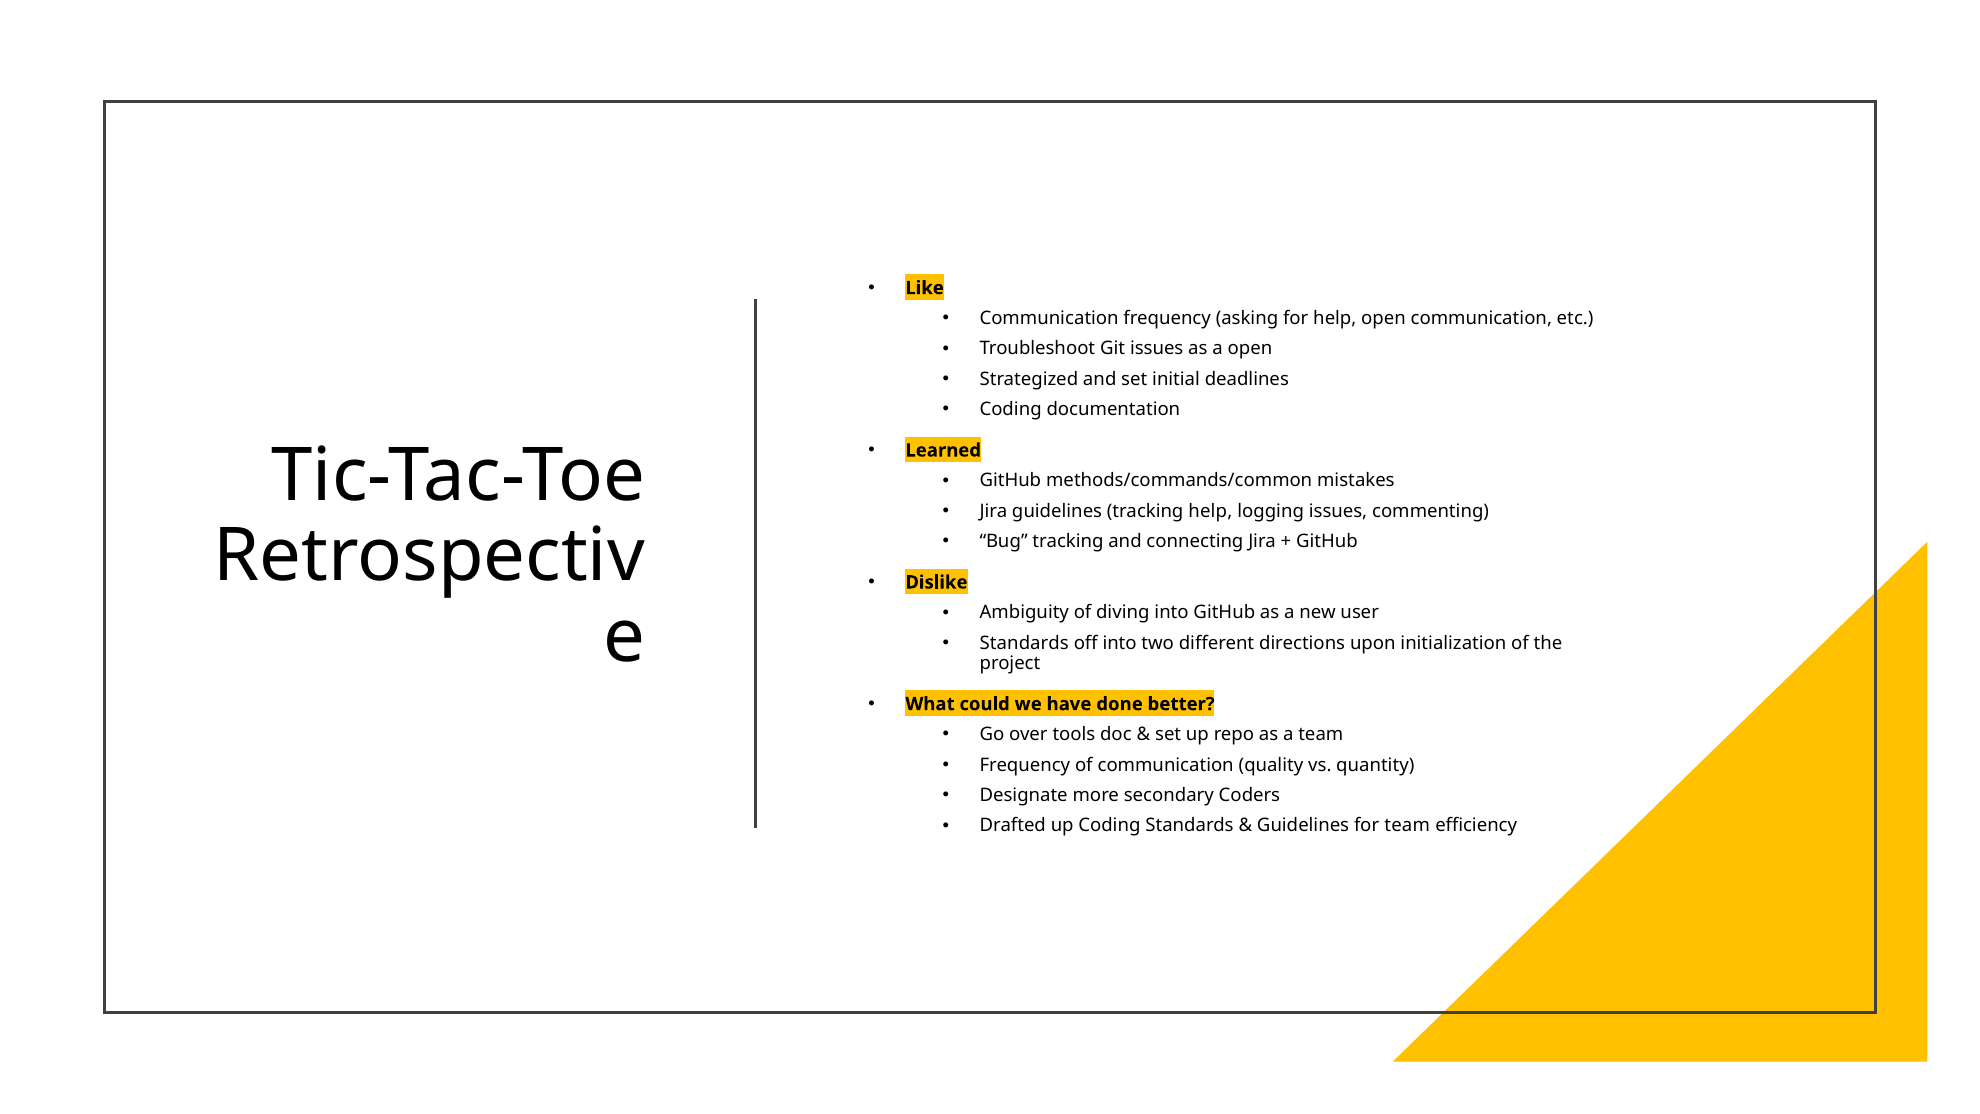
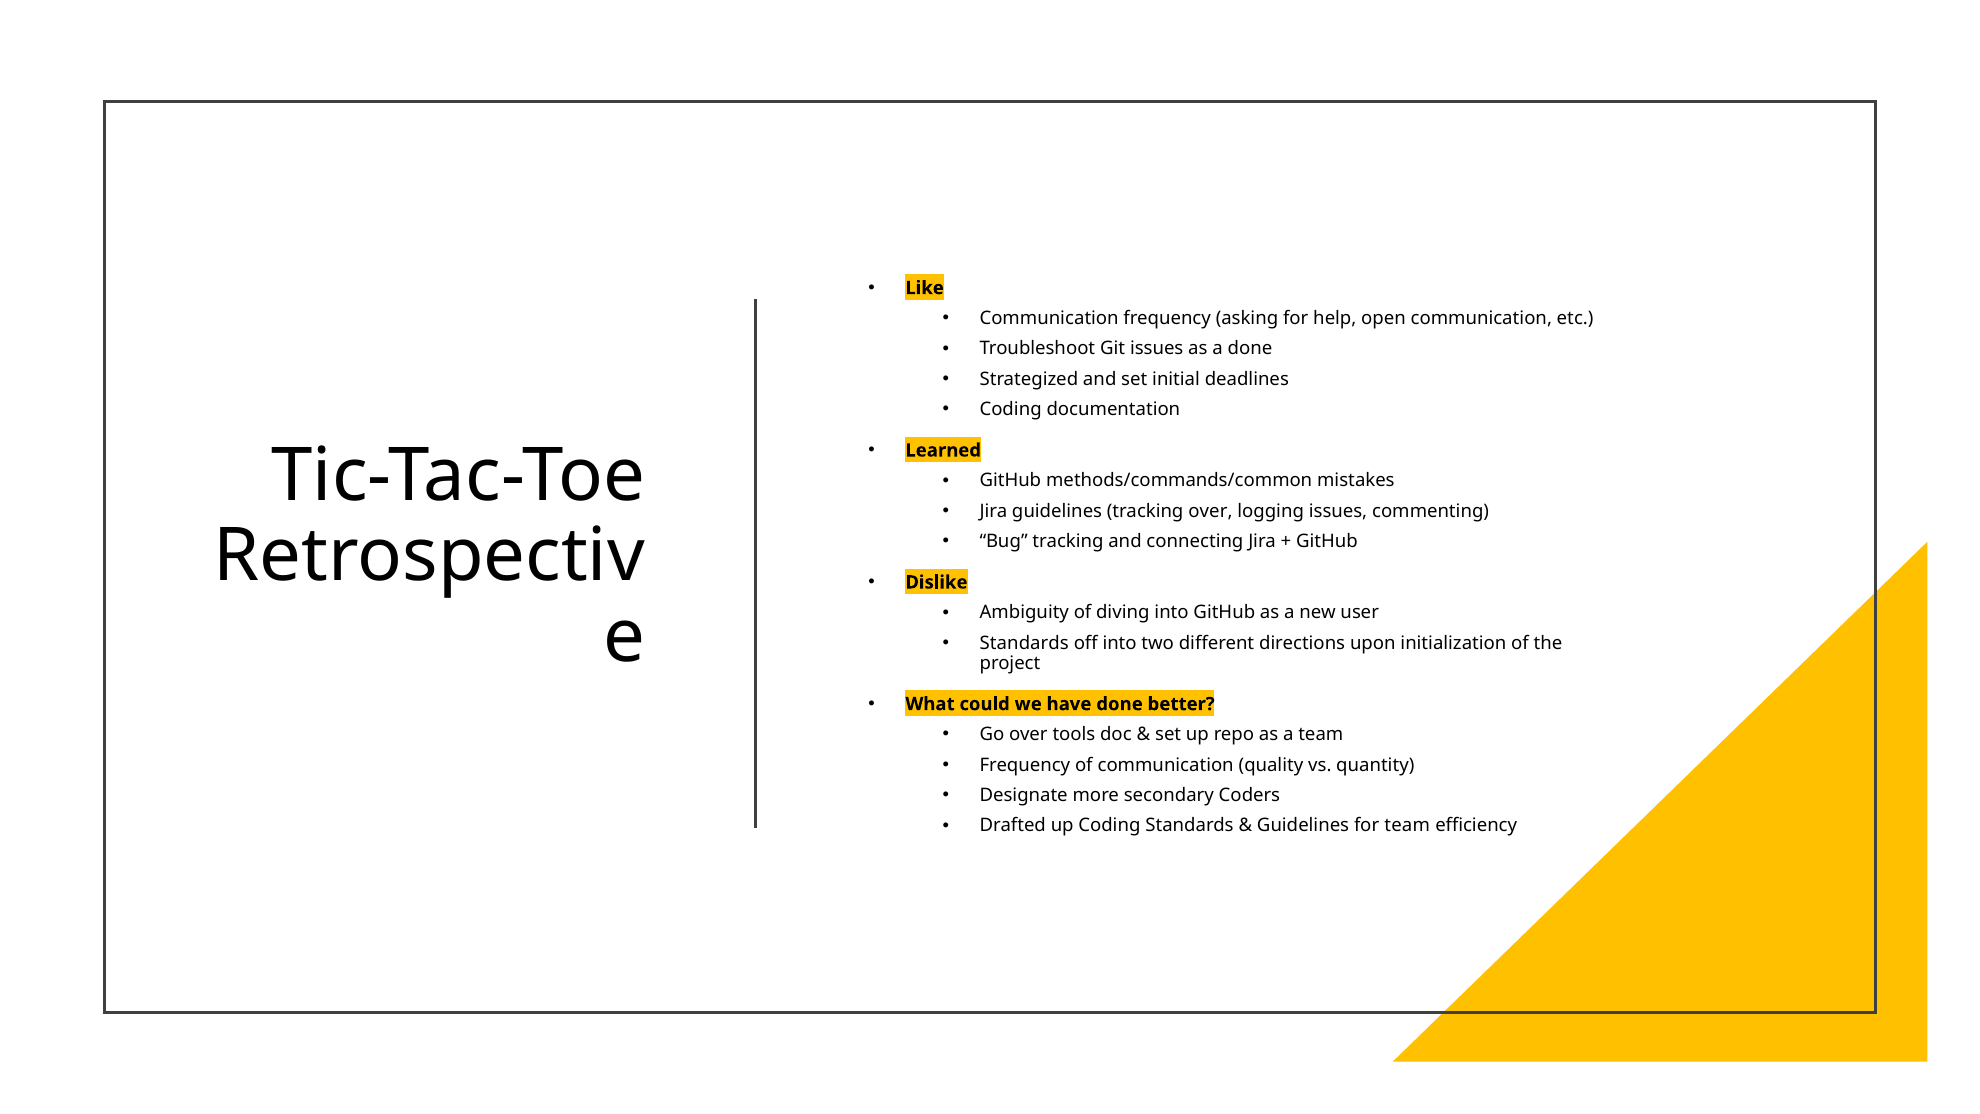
a open: open -> done (1250, 349)
tracking help: help -> over (1210, 511)
